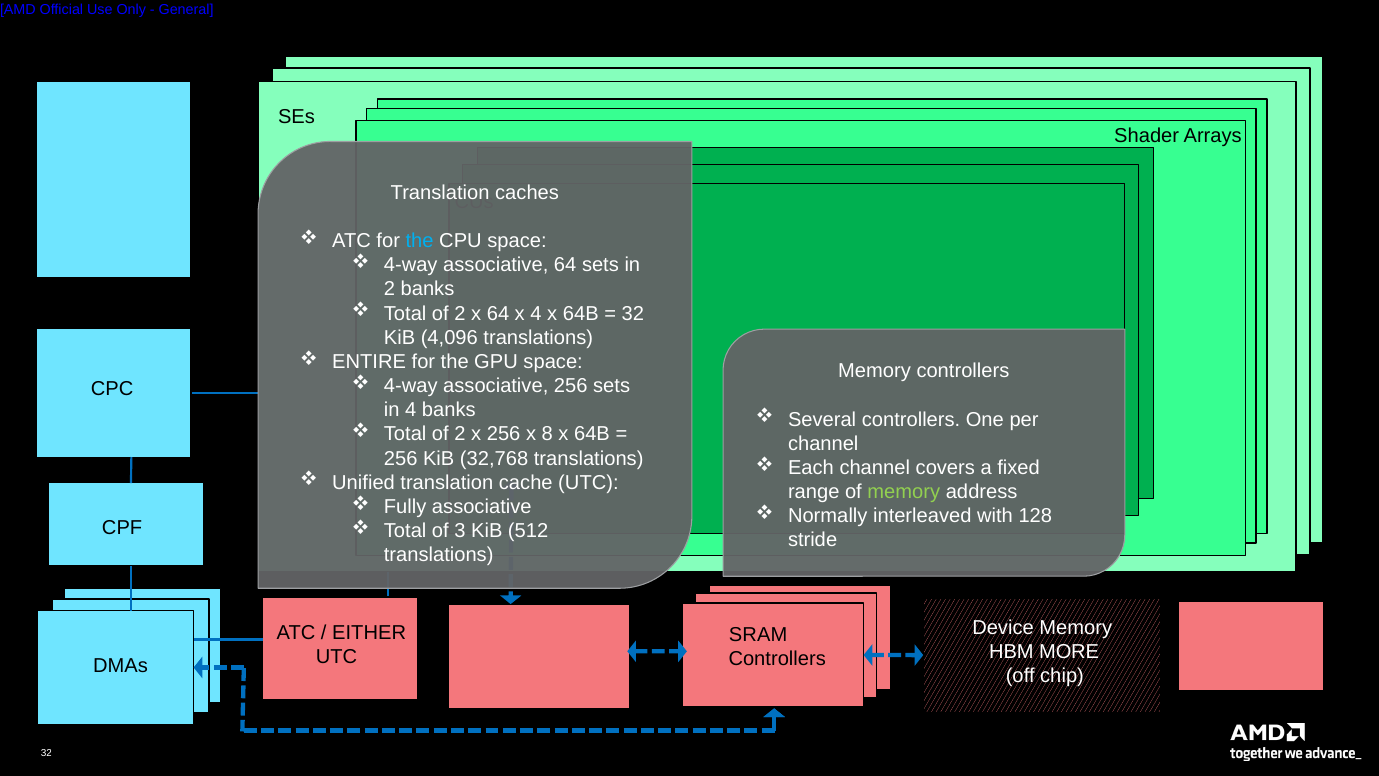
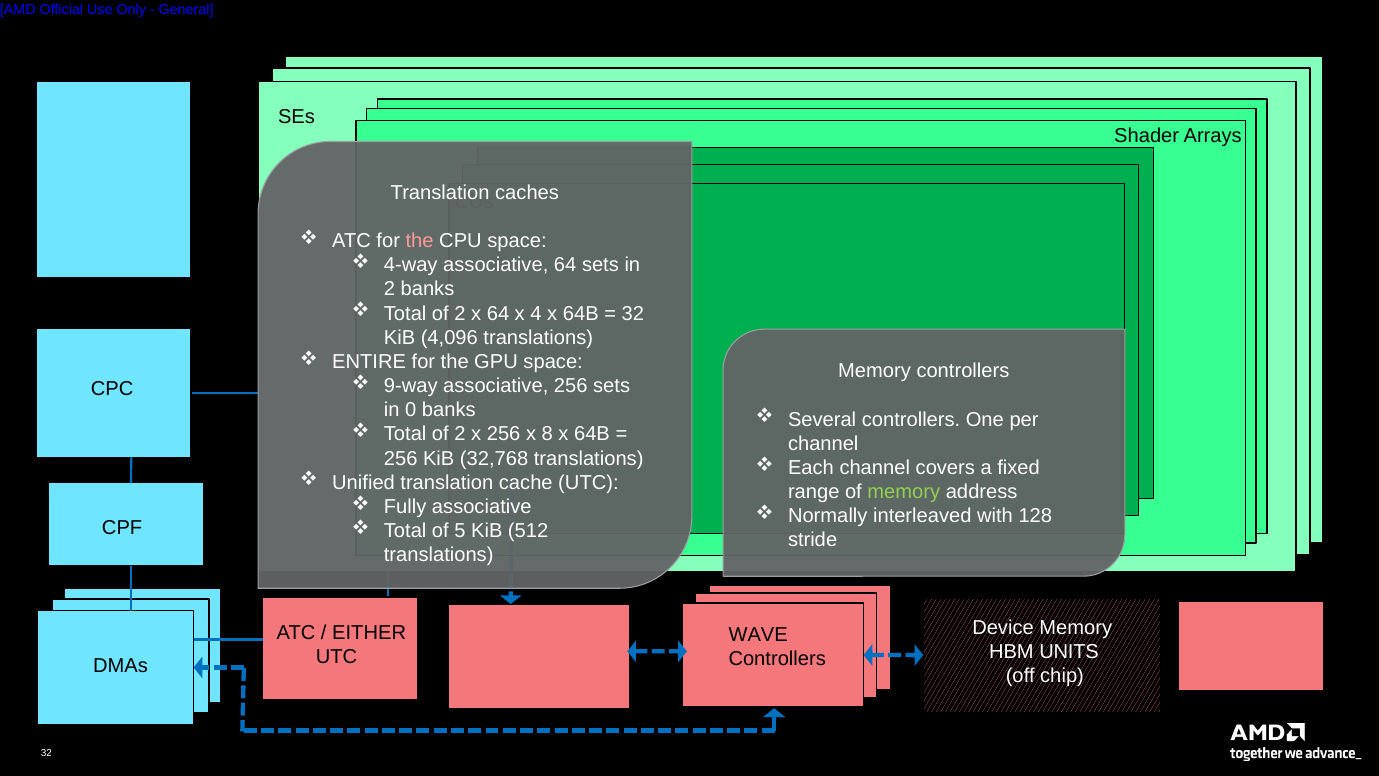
the colour: light blue -> pink (420, 241)
4-way: 4-way -> 9-way (411, 386)
in 4: 4 -> 0 (411, 410)
3: 3 -> 5 (460, 531)
SRAM: SRAM -> WAVE (758, 635)
MORE: MORE -> UNITS (1069, 652)
